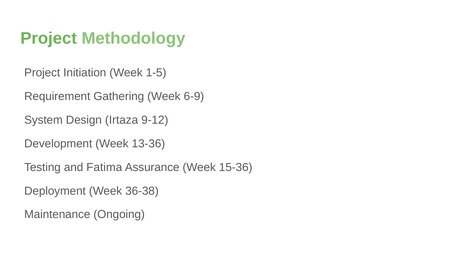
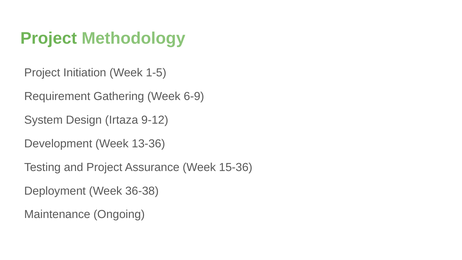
and Fatima: Fatima -> Project (104, 167)
